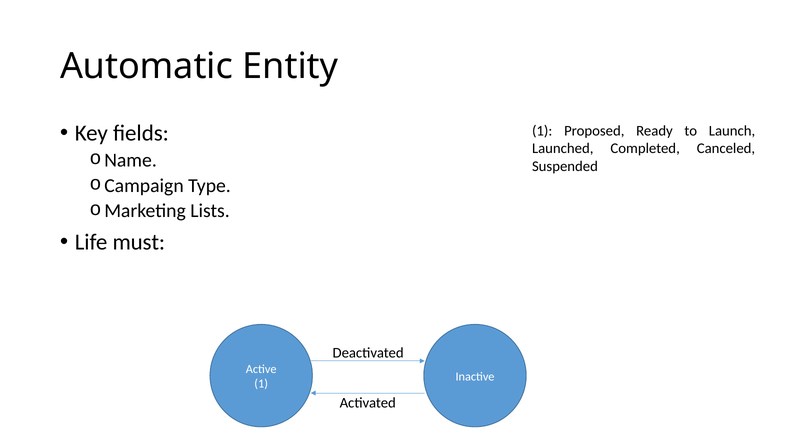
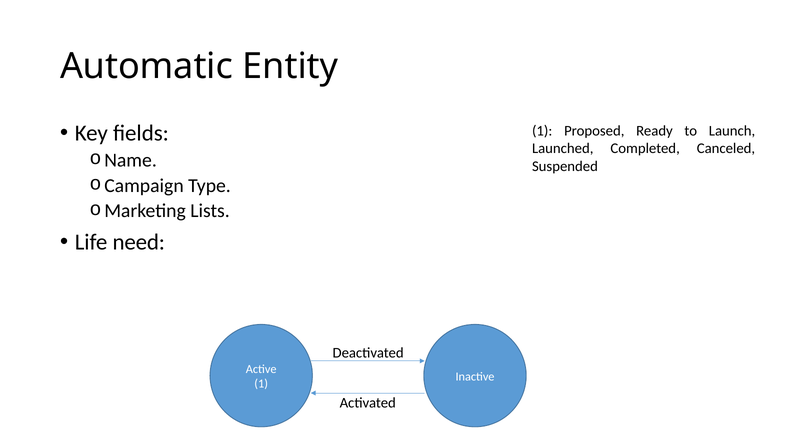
must: must -> need (139, 242)
